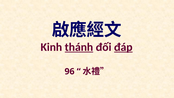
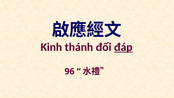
thánh underline: present -> none (79, 47)
